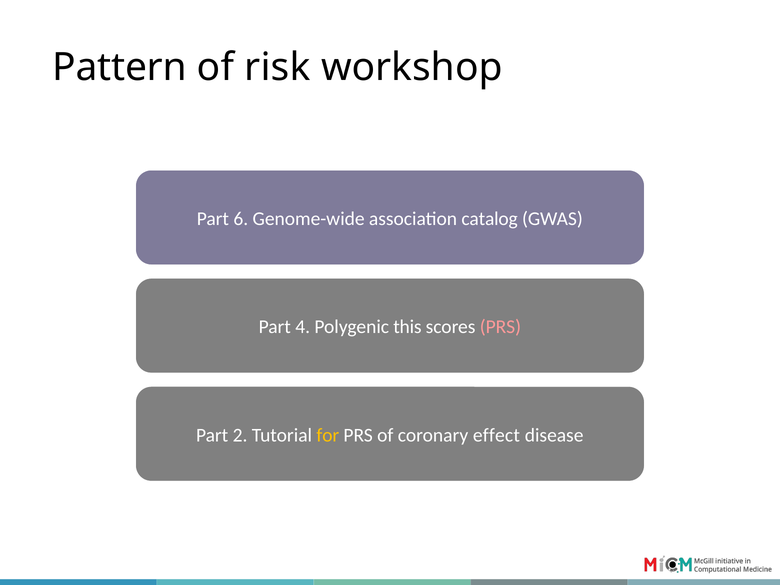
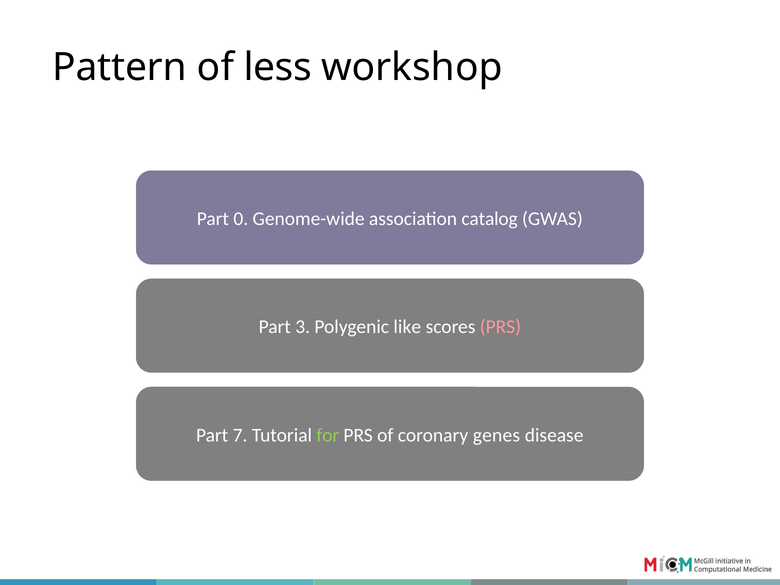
risk: risk -> less (278, 67)
6: 6 -> 0 (241, 219)
4: 4 -> 3 (303, 327)
this: this -> like (407, 327)
2: 2 -> 7 (240, 435)
for colour: yellow -> light green (328, 435)
effect: effect -> genes (496, 435)
